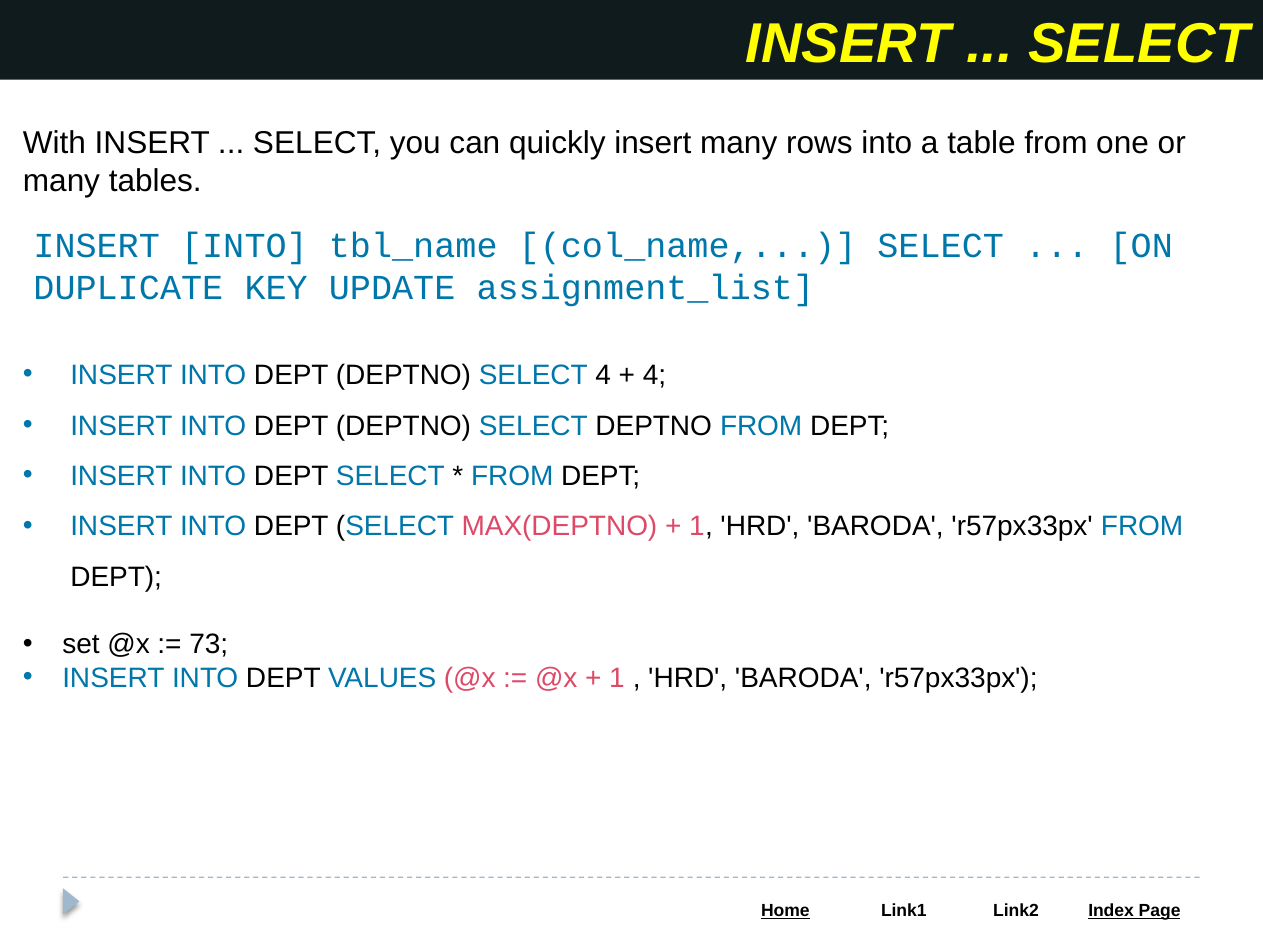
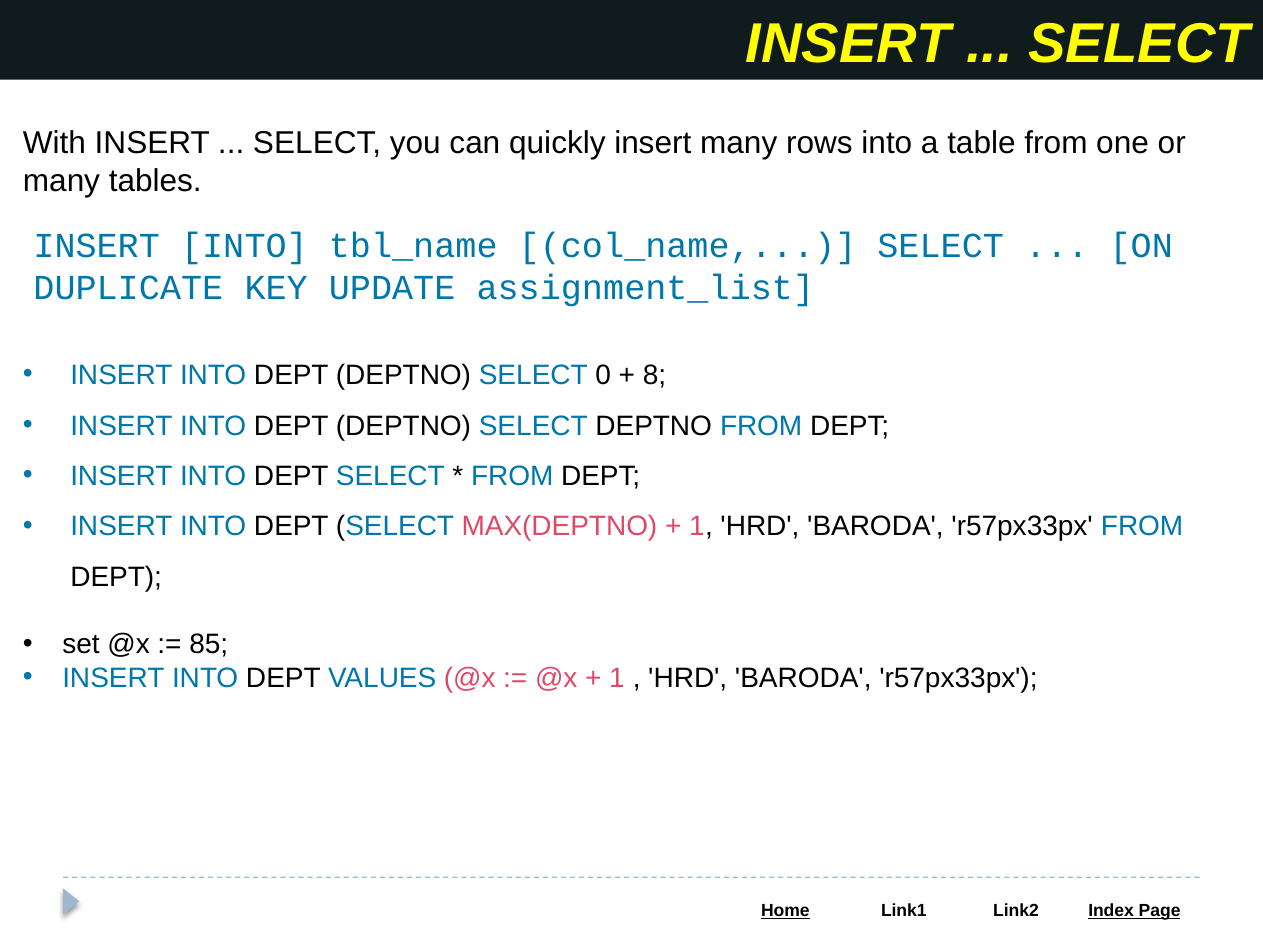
SELECT 4: 4 -> 0 (603, 375)
4: 4 -> 8 (654, 375)
73: 73 -> 85 (209, 645)
